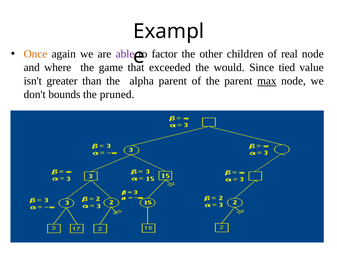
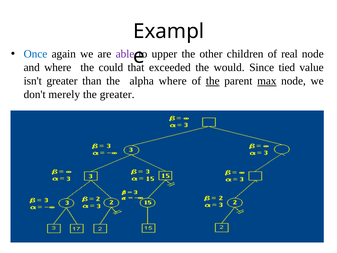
Once colour: orange -> blue (35, 54)
factor: factor -> upper (164, 54)
game: game -> could (111, 67)
alpha parent: parent -> where (173, 81)
the underline: none -> present (213, 81)
bounds: bounds -> merely (64, 94)
the pruned: pruned -> greater (117, 94)
